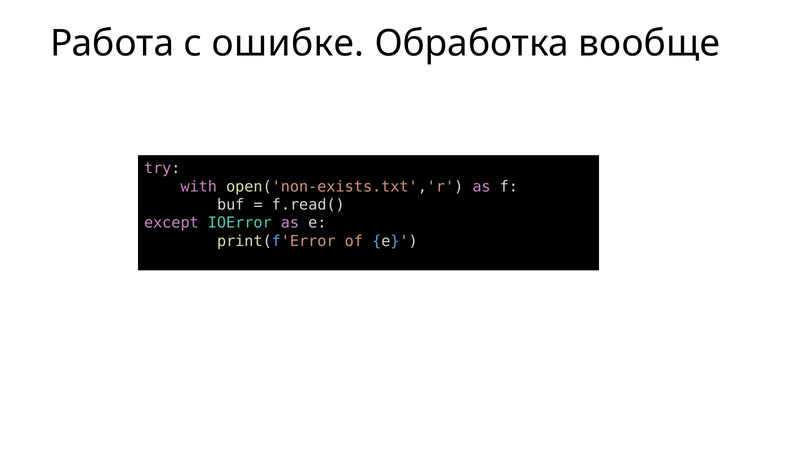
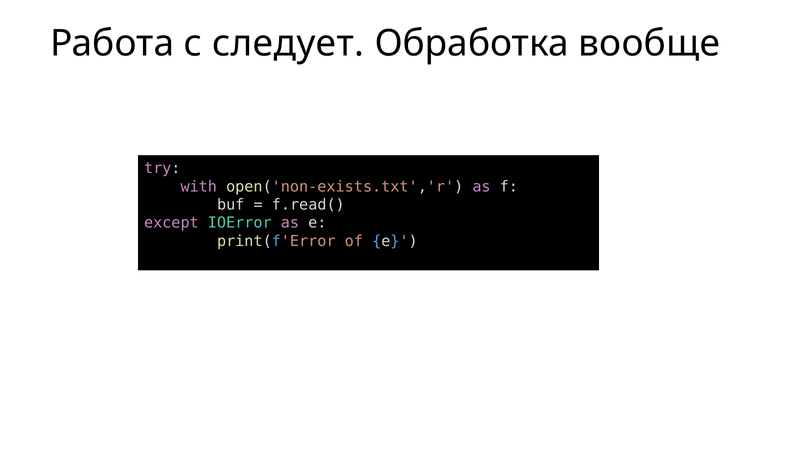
ошибке: ошибке -> следует (288, 43)
